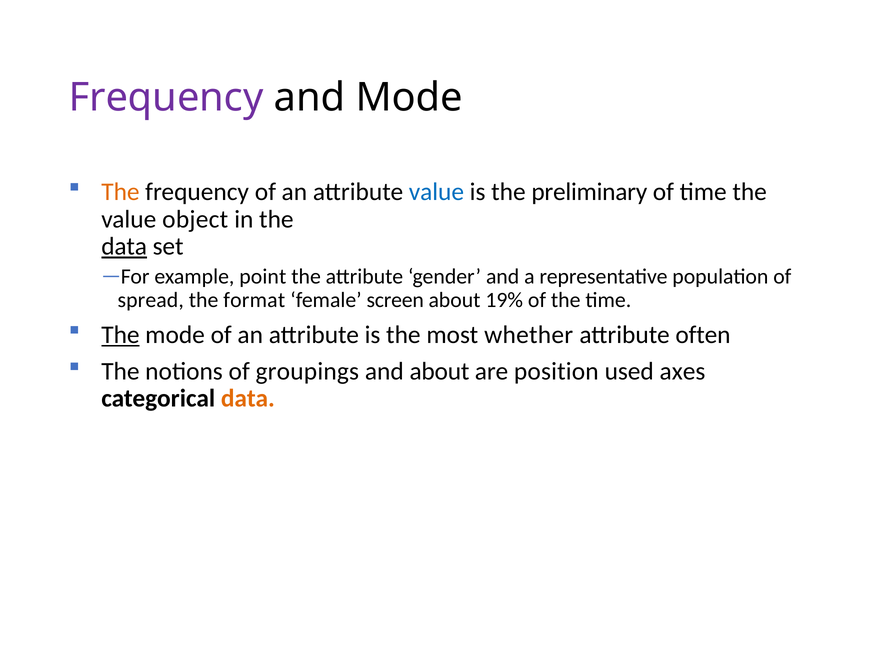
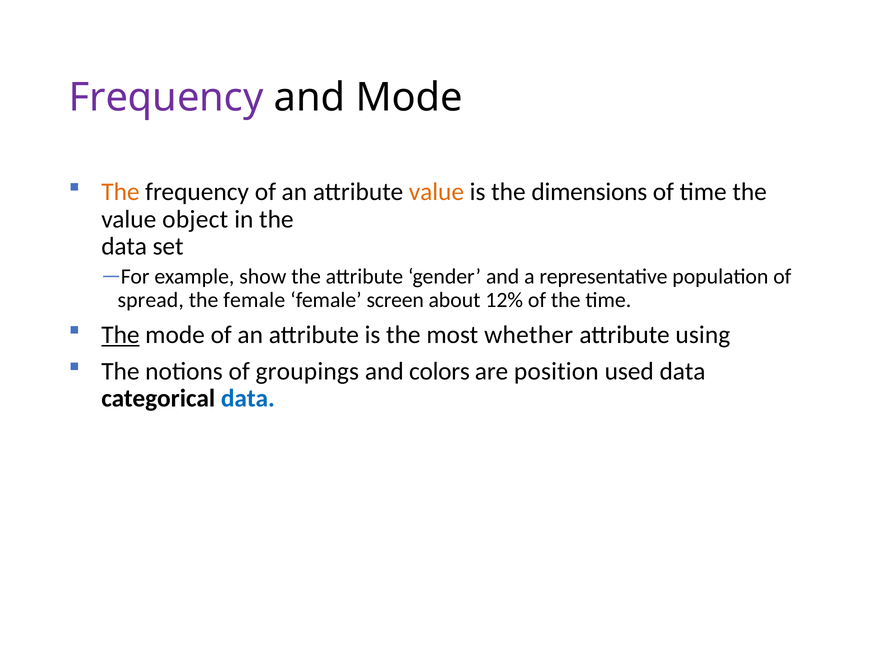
value colour: blue -> orange (436, 192)
preliminary: preliminary -> dimensions (589, 192)
data underline: present -> none (124, 247)
point: point -> show (263, 277)
the format: format -> female (254, 300)
19%: 19% -> 12% (504, 300)
often: often -> using (703, 335)
and about: about -> colors (439, 371)
used axes: axes -> data (683, 371)
data colour: orange -> blue (248, 399)
